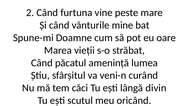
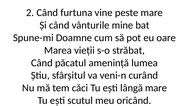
lângă divin: divin -> mare (156, 88)
